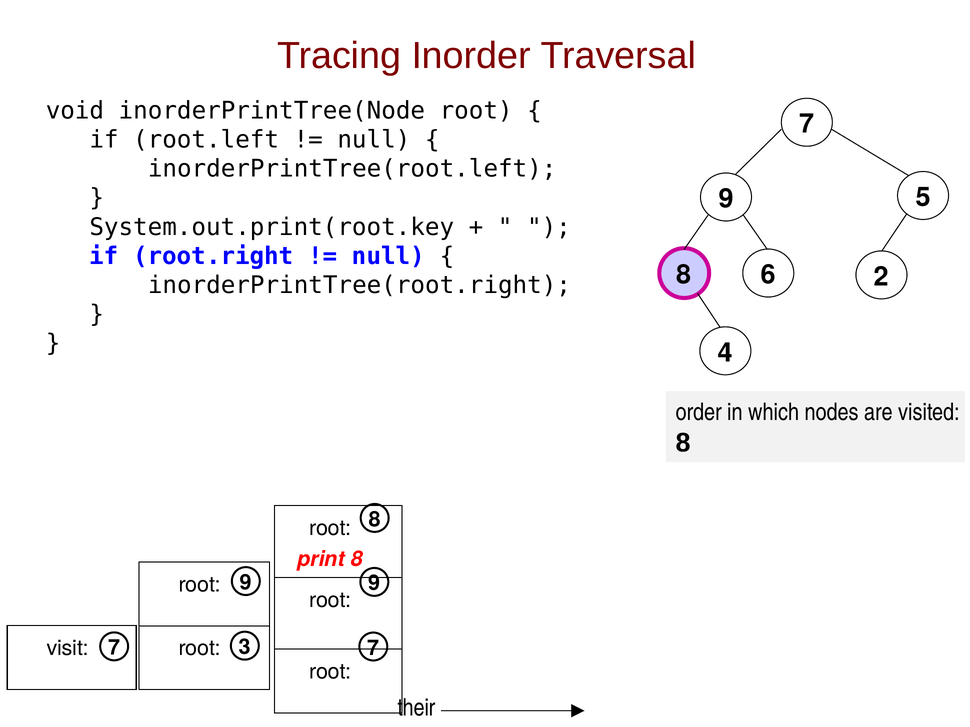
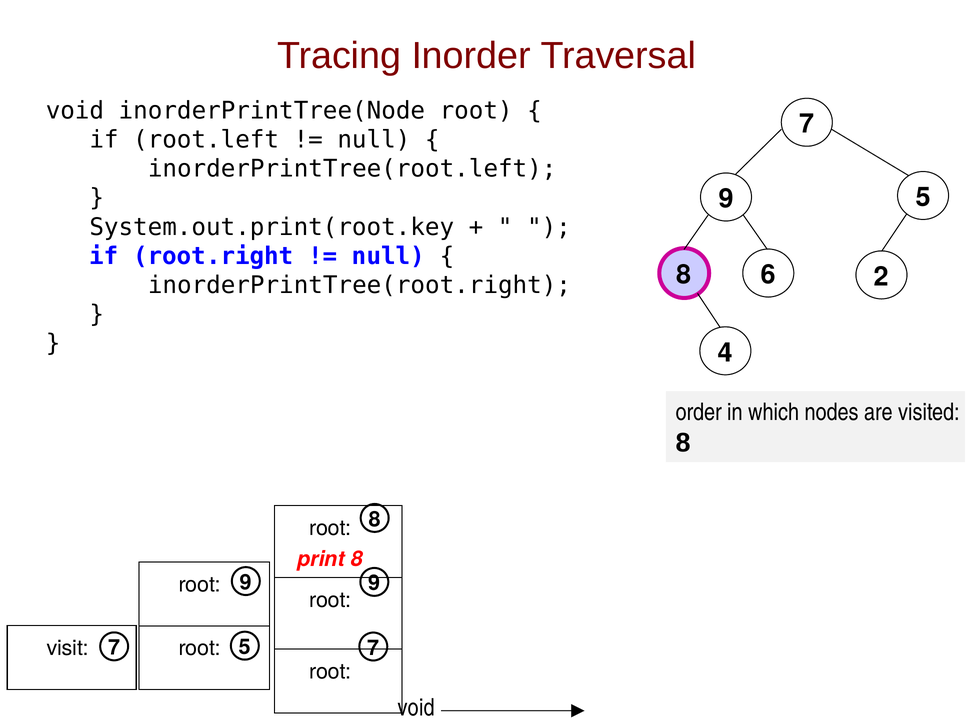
7 3: 3 -> 5 (245, 648)
their: their -> void (416, 708)
